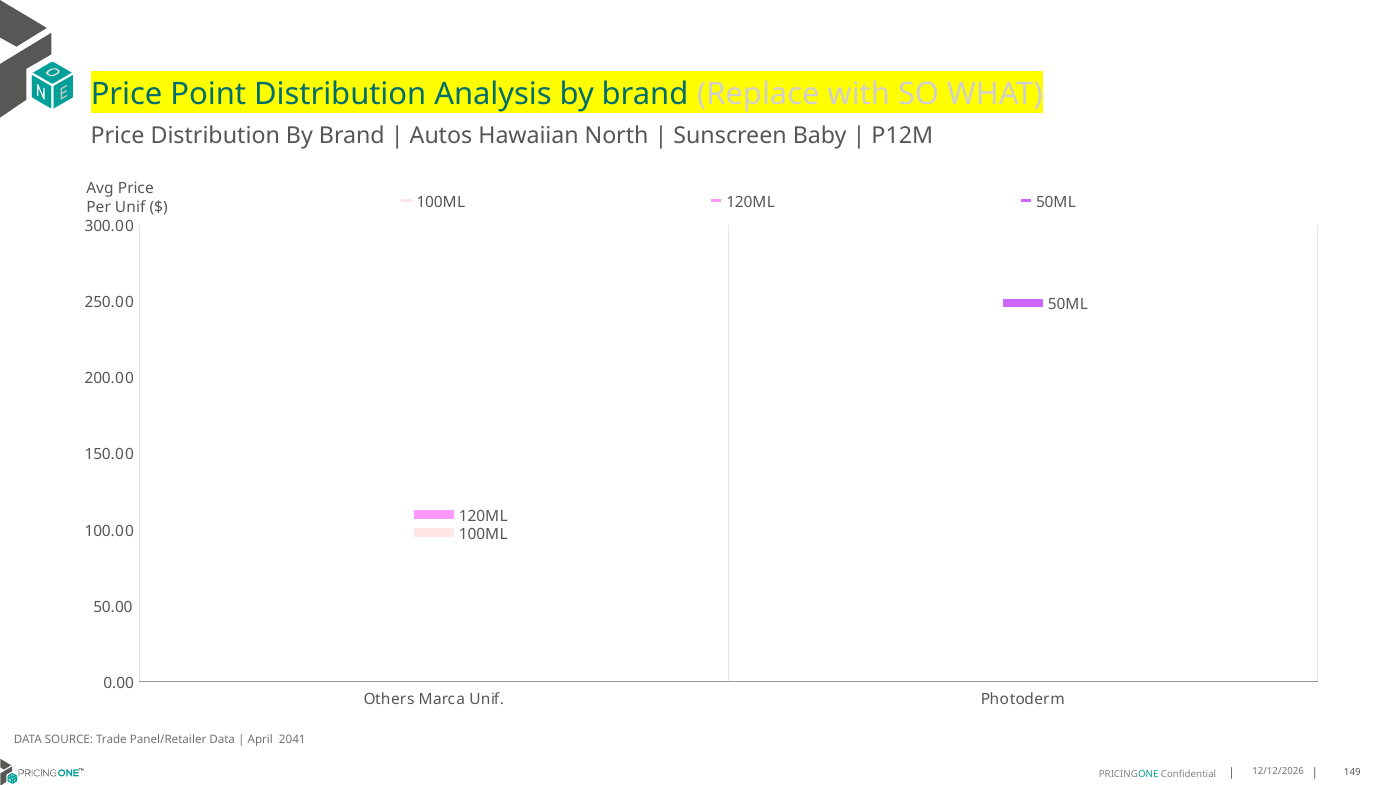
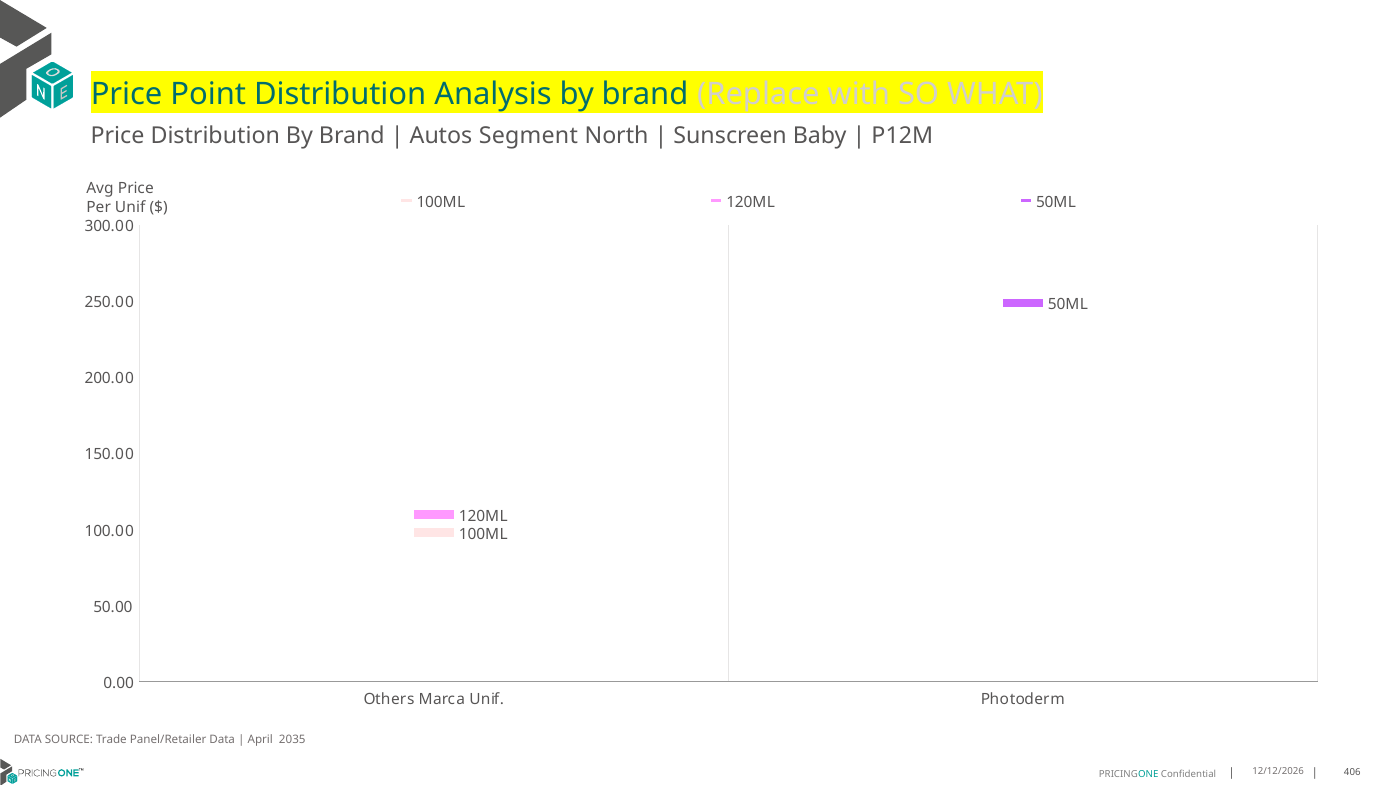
Hawaiian: Hawaiian -> Segment (528, 136)
2041: 2041 -> 2035 (292, 739)
149: 149 -> 406 (1352, 772)
